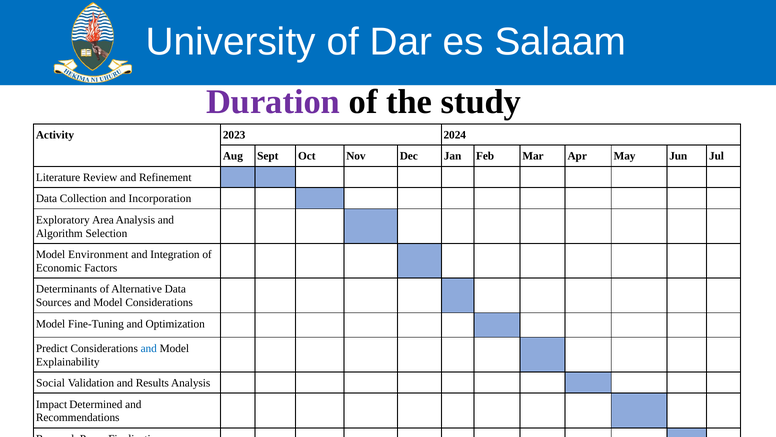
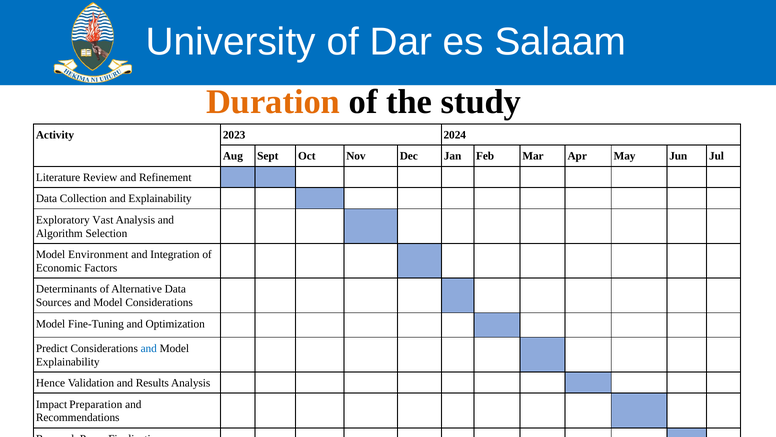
Duration colour: purple -> orange (273, 102)
and Incorporation: Incorporation -> Explainability (160, 198)
Area: Area -> Vast (103, 220)
Social: Social -> Hence (51, 383)
Determined: Determined -> Preparation (96, 404)
